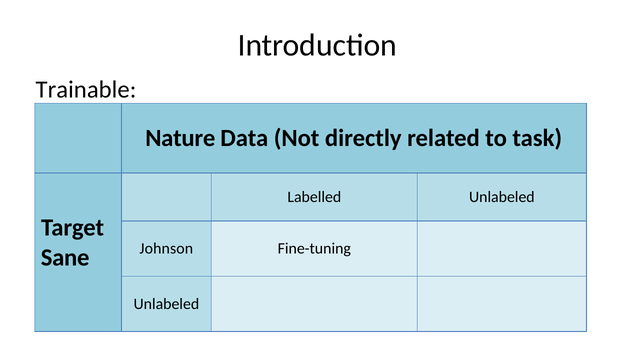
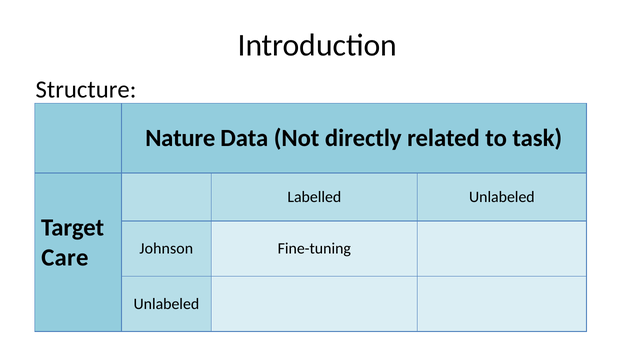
Trainable: Trainable -> Structure (86, 90)
Sane: Sane -> Care (65, 258)
